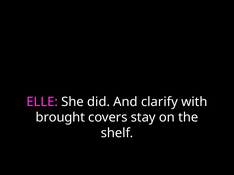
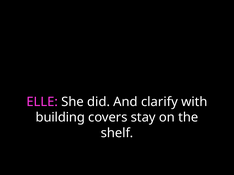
brought: brought -> building (60, 118)
